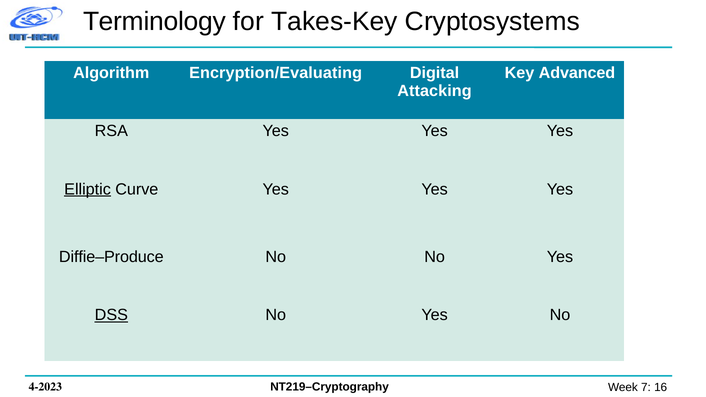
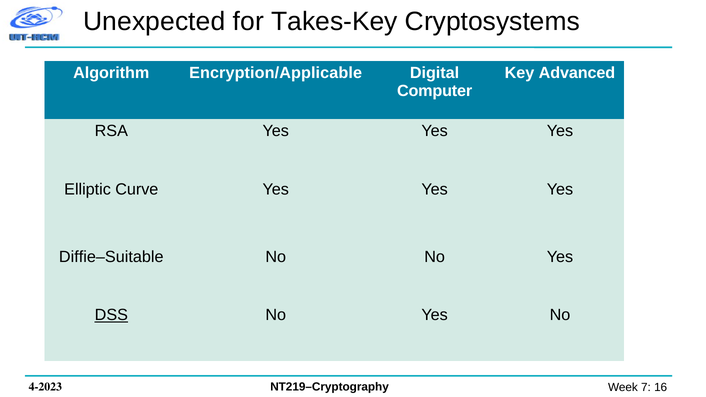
Terminology: Terminology -> Unexpected (154, 21)
Encryption/Evaluating: Encryption/Evaluating -> Encryption/Applicable (276, 73)
Attacking: Attacking -> Computer (435, 91)
Elliptic underline: present -> none (88, 189)
Diffie–Produce: Diffie–Produce -> Diffie–Suitable (111, 257)
